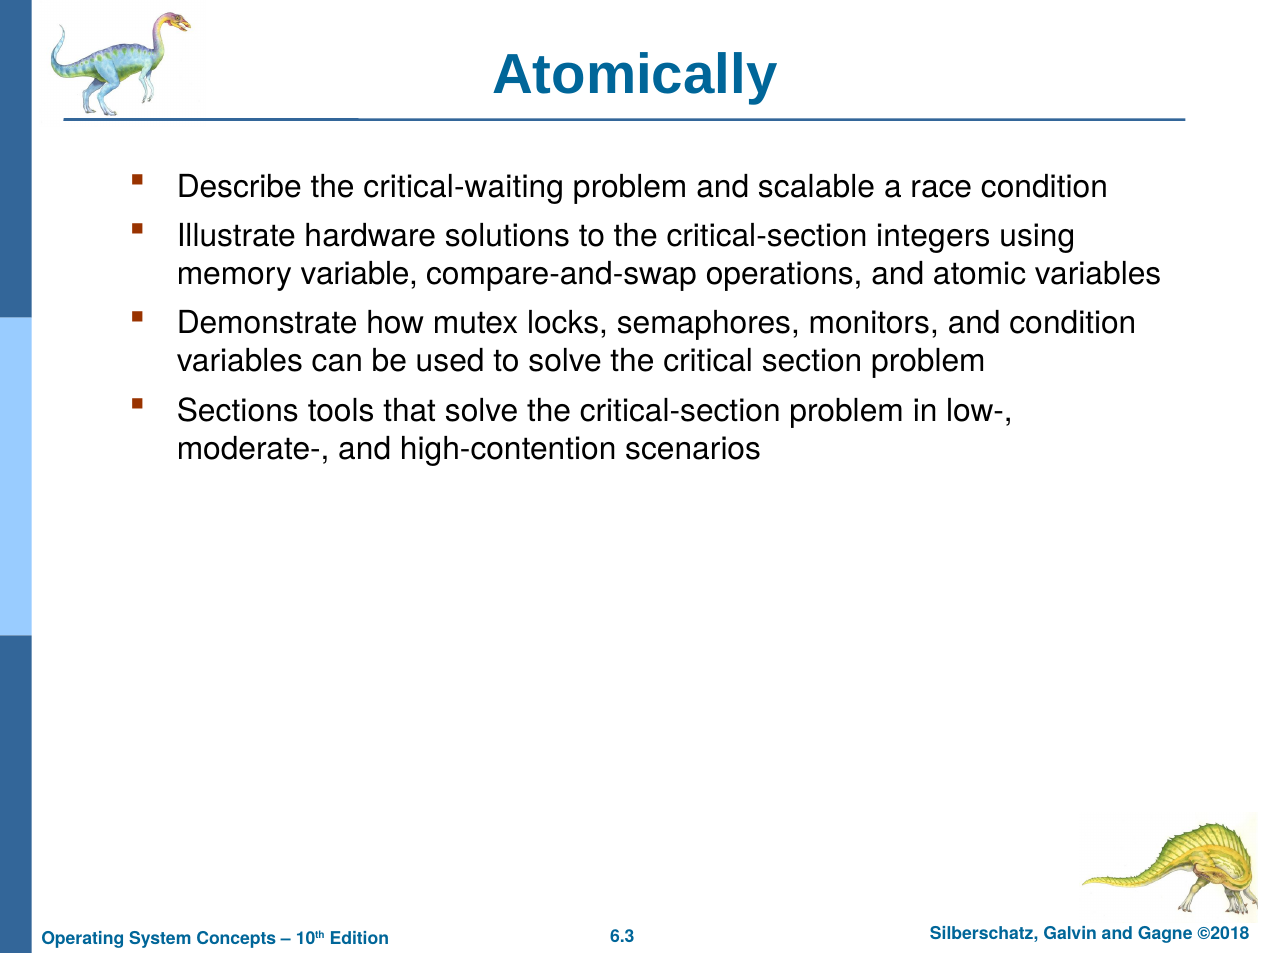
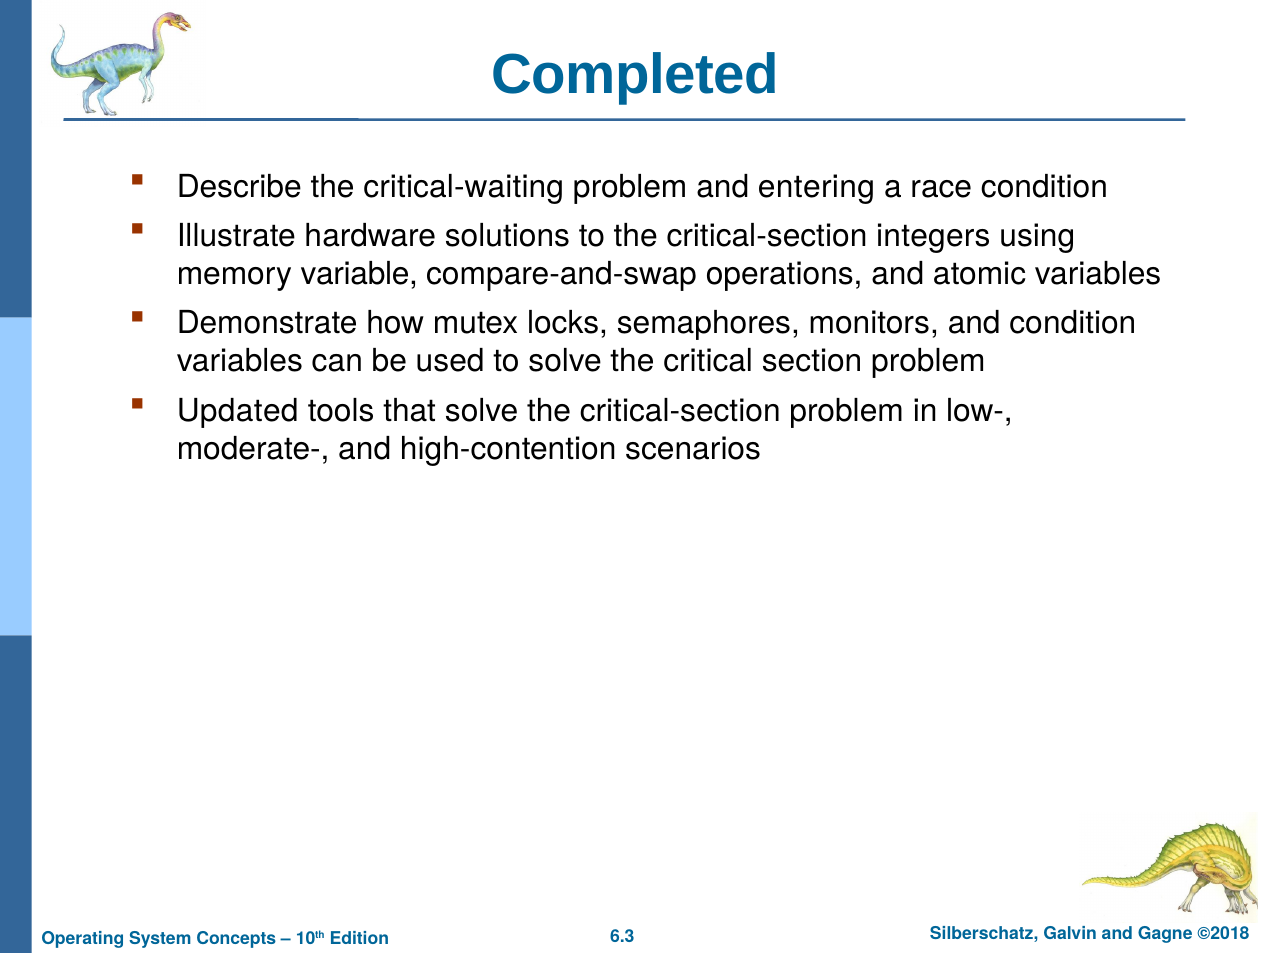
Atomically: Atomically -> Completed (635, 75)
scalable: scalable -> entering (816, 187)
Sections: Sections -> Updated (238, 410)
